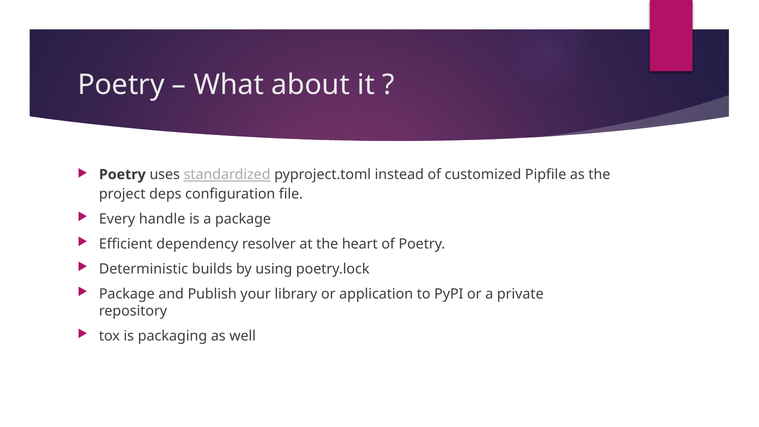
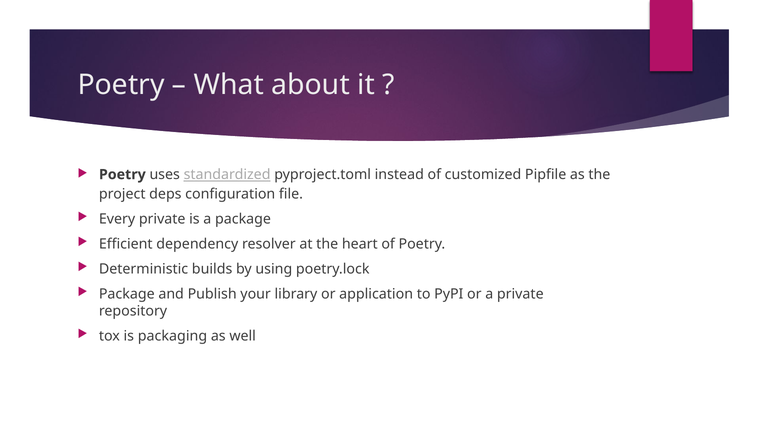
Every handle: handle -> private (162, 219)
